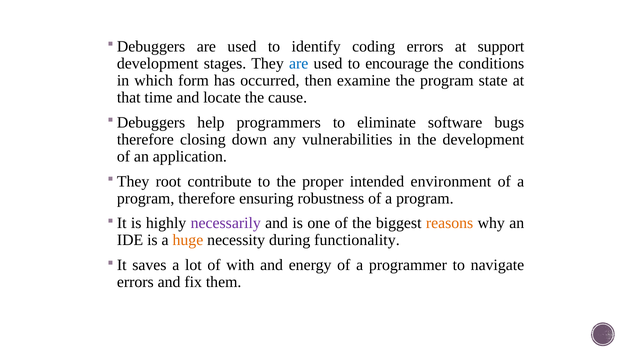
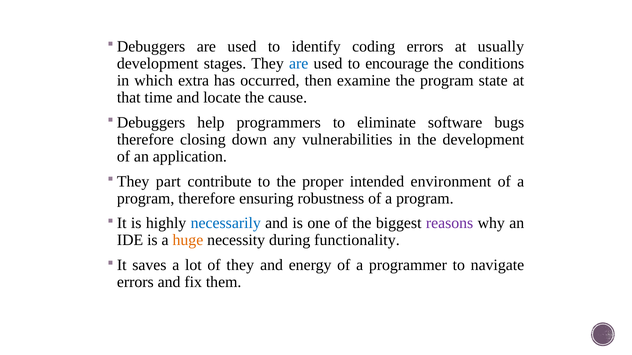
support: support -> usually (501, 46)
form: form -> extra (194, 80)
root: root -> part (168, 182)
necessarily colour: purple -> blue (226, 224)
reasons colour: orange -> purple (450, 224)
of with: with -> they (240, 266)
